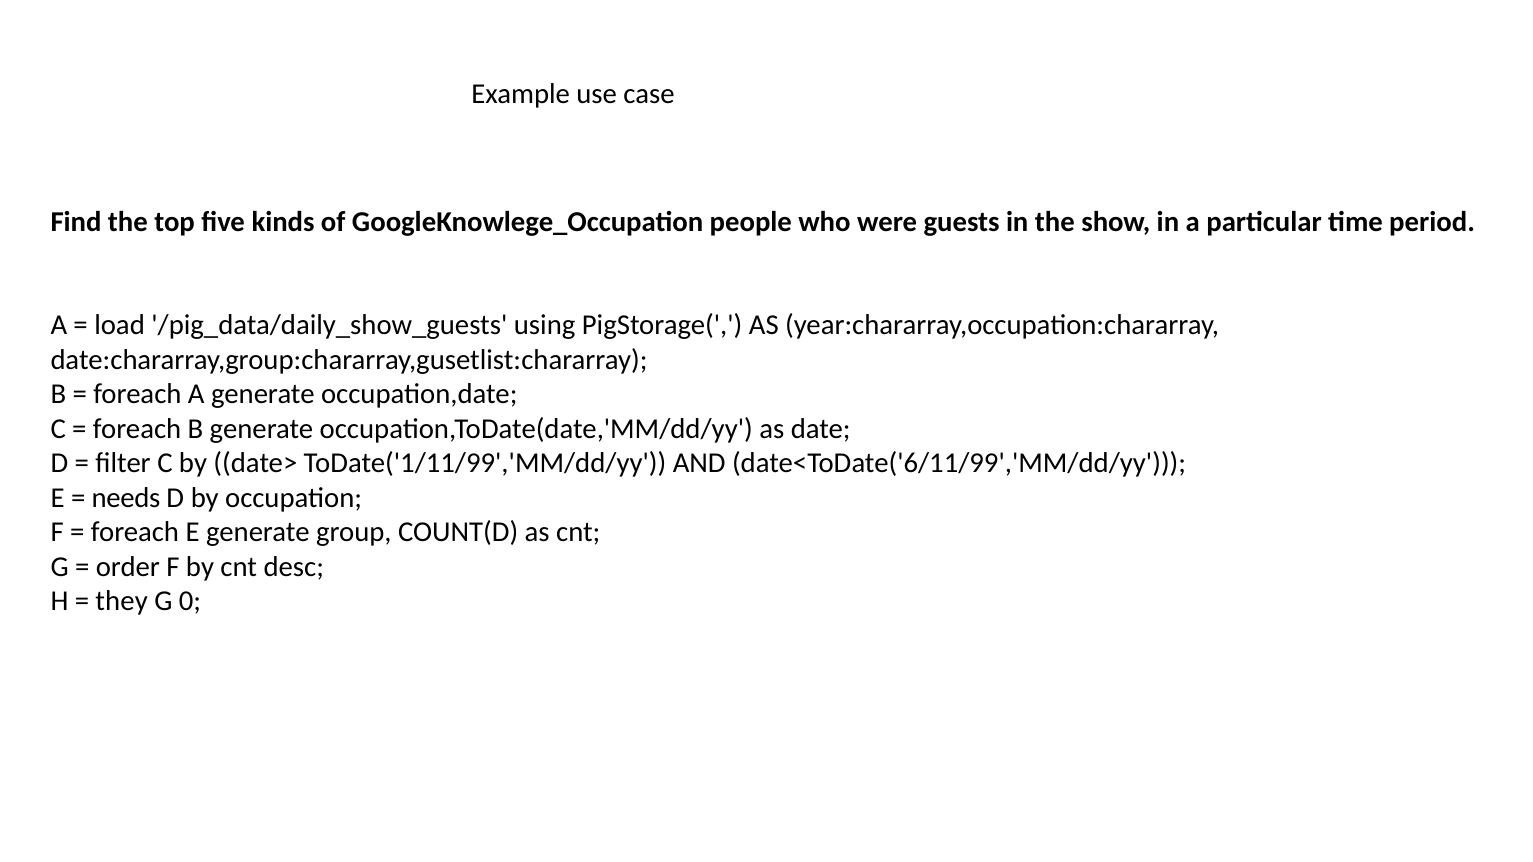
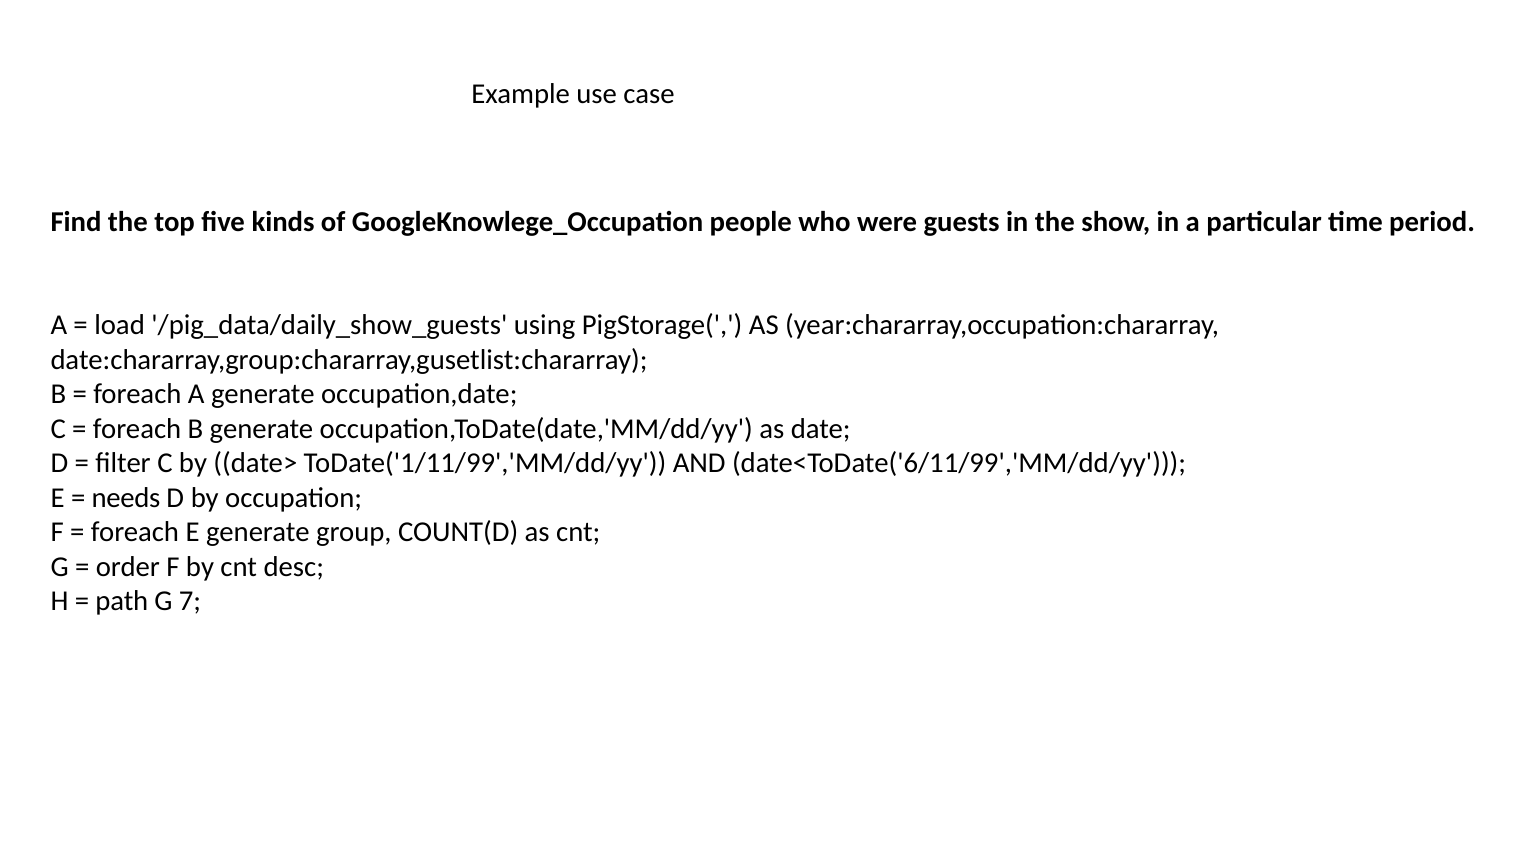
they: they -> path (122, 601)
0: 0 -> 7 (190, 601)
